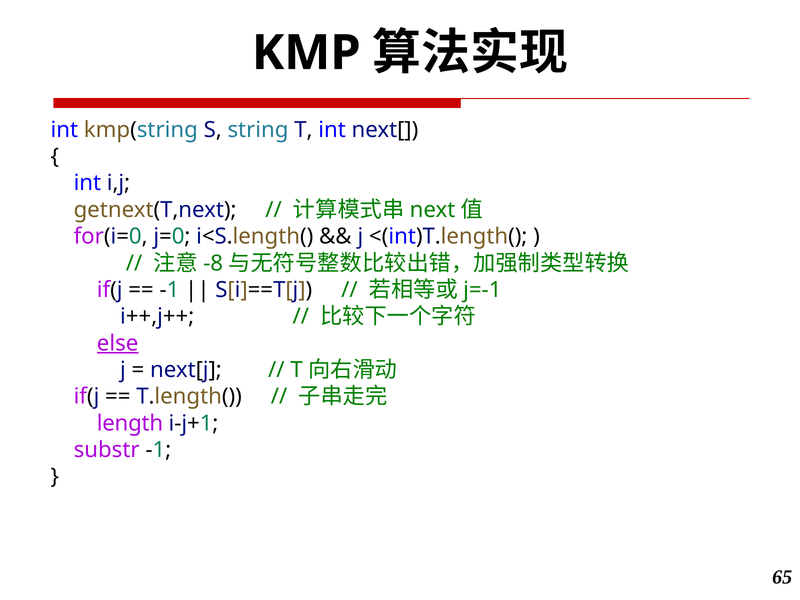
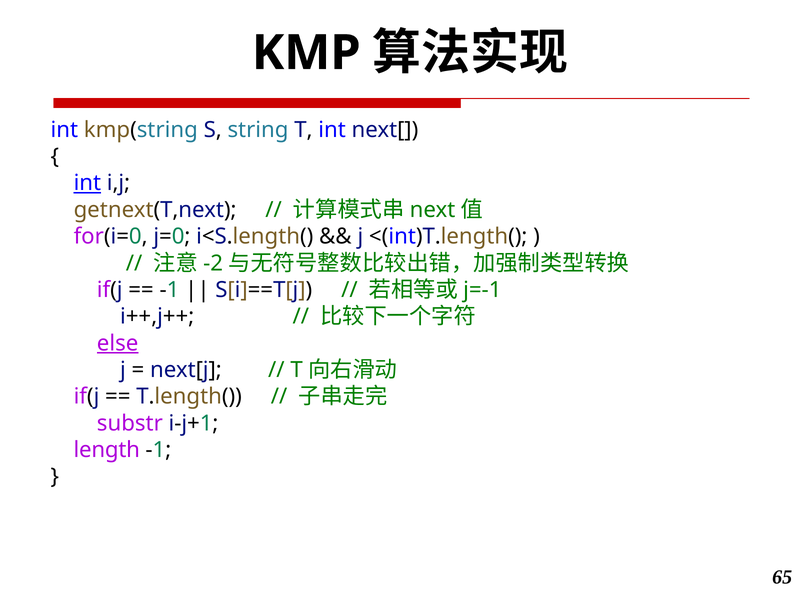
int underline: none -> present (87, 183)
-8: -8 -> -2 (213, 263)
length: length -> substr (130, 423)
substr: substr -> length (107, 450)
